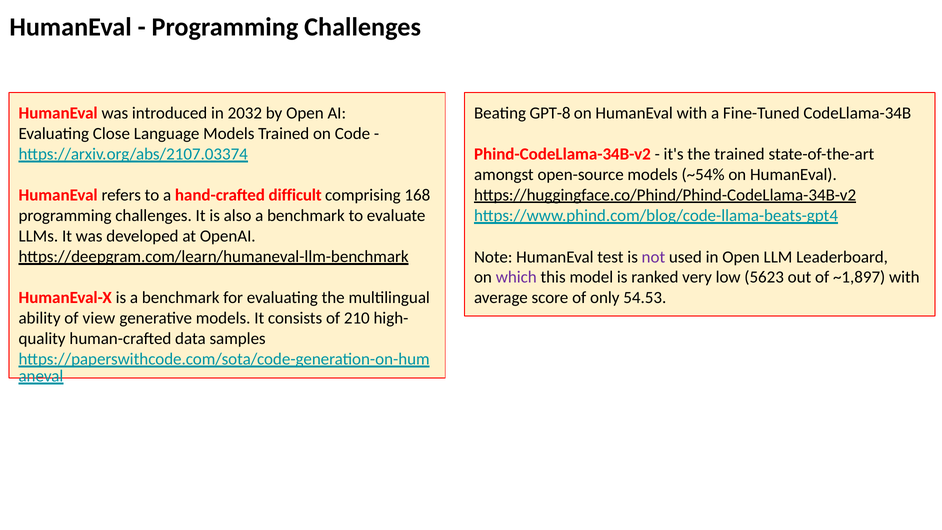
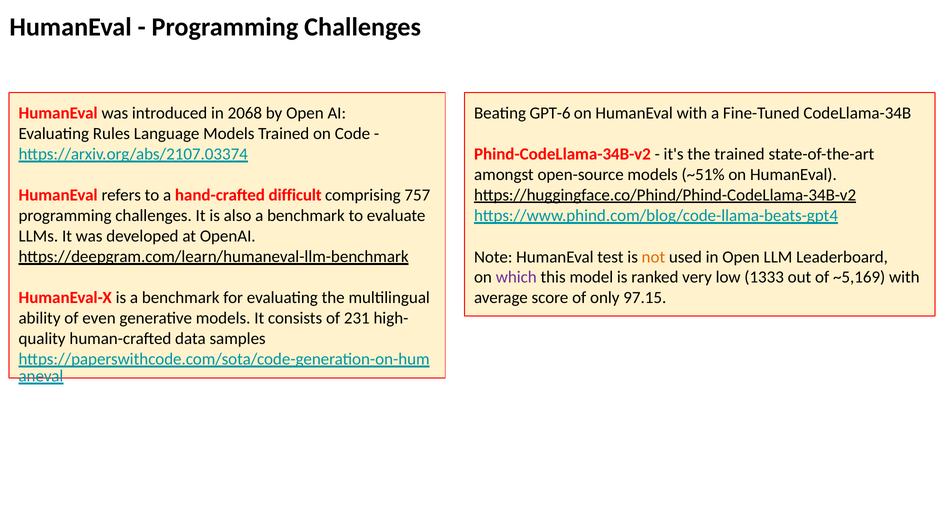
2032: 2032 -> 2068 (245, 113)
GPT-8: GPT-8 -> GPT-6 (550, 113)
Close: Close -> Rules (111, 134)
~54%: ~54% -> ~51% (703, 175)
168: 168 -> 757 (417, 195)
not colour: purple -> orange (653, 257)
5623: 5623 -> 1333 (764, 277)
~1,897: ~1,897 -> ~5,169 (859, 277)
54.53: 54.53 -> 97.15 (645, 298)
view: view -> even (99, 318)
210: 210 -> 231 (357, 318)
